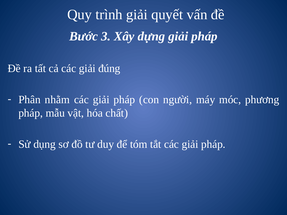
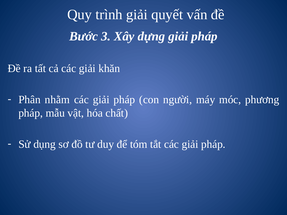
đúng: đúng -> khăn (109, 68)
